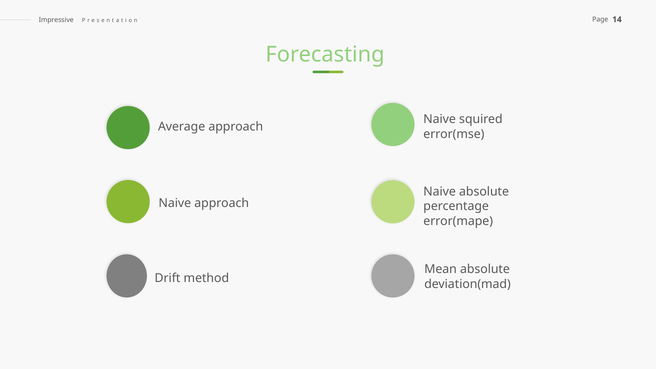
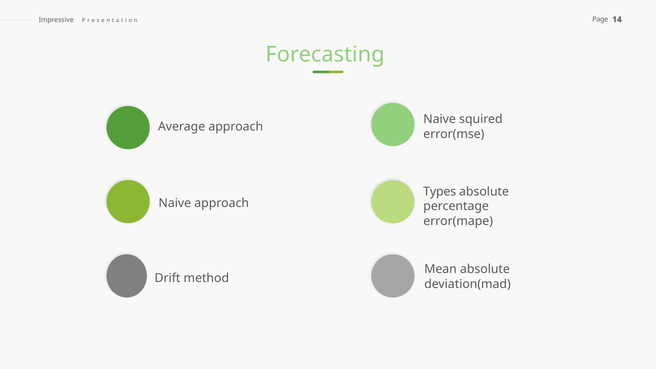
Naive: Naive -> Types (440, 191)
